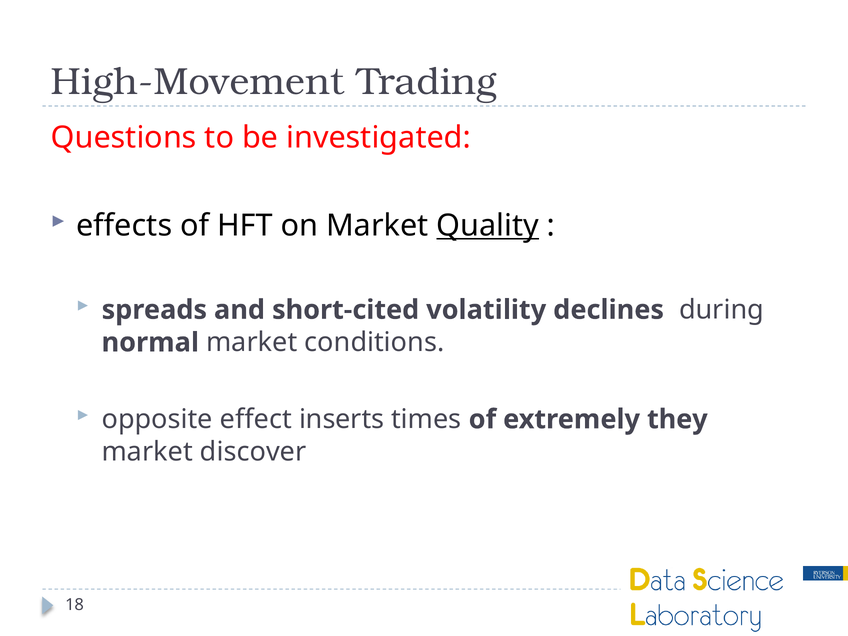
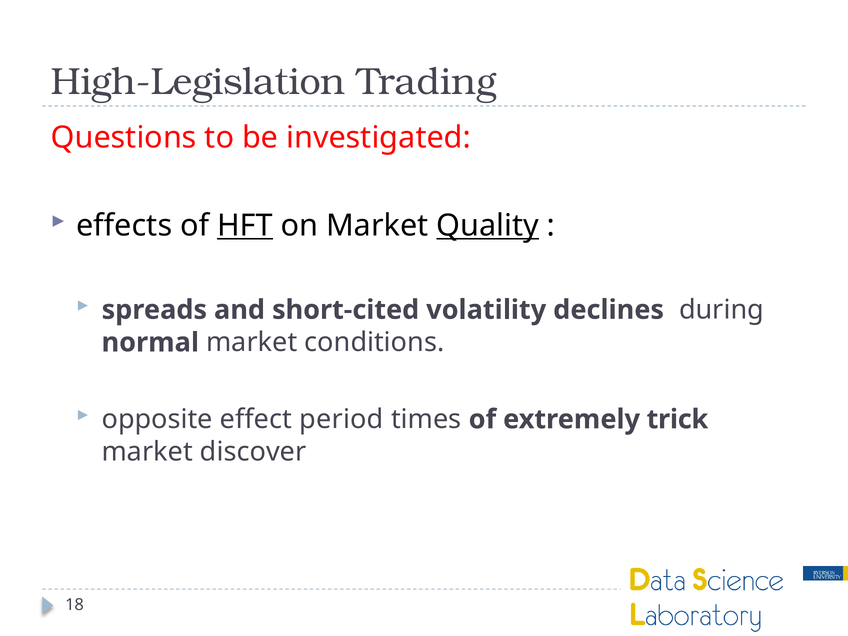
High-Movement: High-Movement -> High-Legislation (198, 82)
HFT underline: none -> present (245, 226)
inserts: inserts -> period (341, 419)
they: they -> trick (677, 419)
